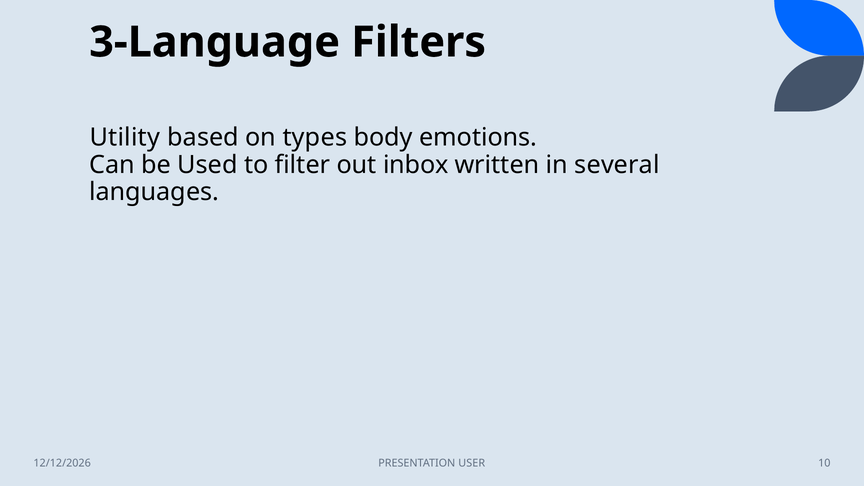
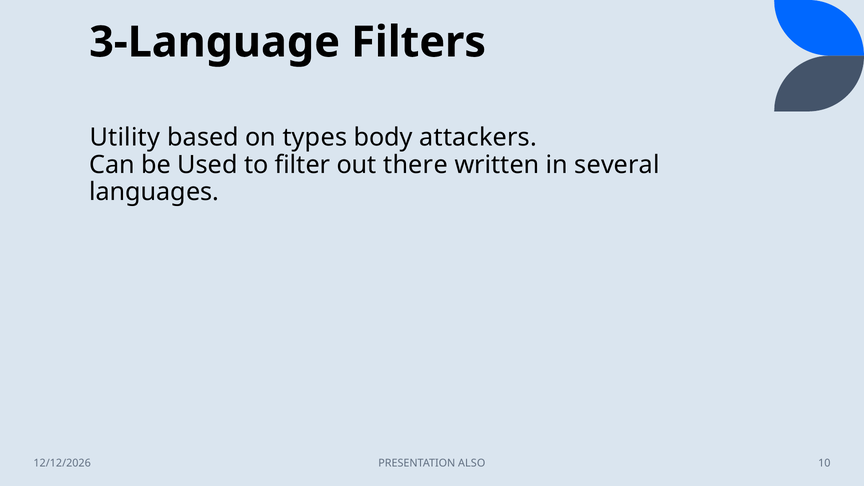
emotions: emotions -> attackers (478, 138)
inbox: inbox -> there (415, 165)
USER: USER -> ALSO (472, 463)
